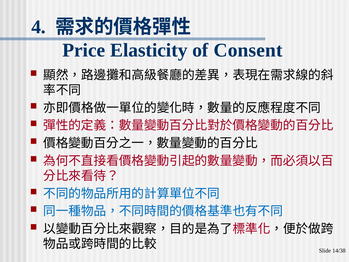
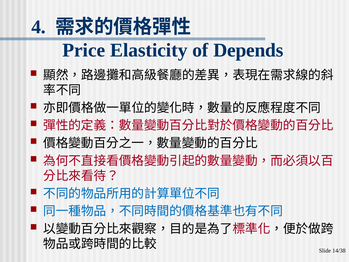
Consent: Consent -> Depends (248, 50)
